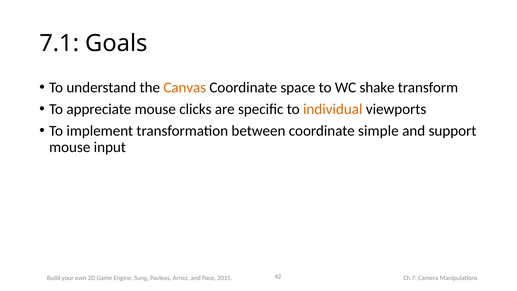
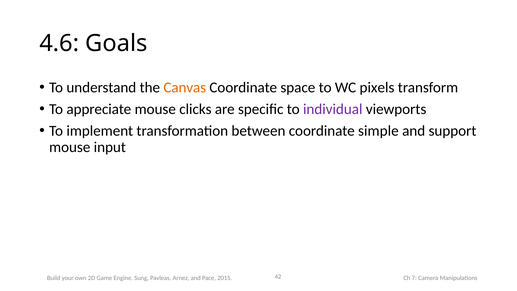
7.1: 7.1 -> 4.6 (59, 43)
shake: shake -> pixels (377, 87)
individual colour: orange -> purple (333, 109)
